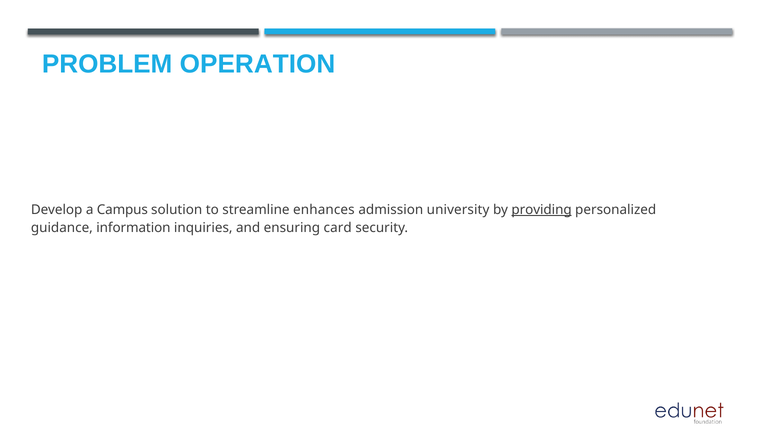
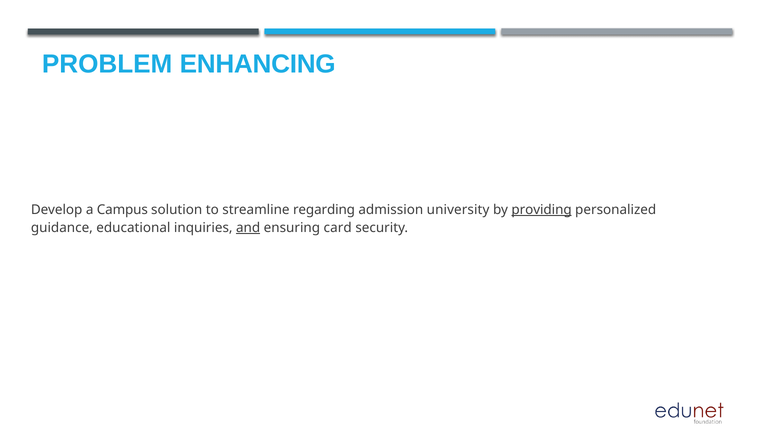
OPERATION: OPERATION -> ENHANCING (258, 64)
enhances: enhances -> regarding (324, 210)
information: information -> educational (133, 227)
and underline: none -> present (248, 227)
